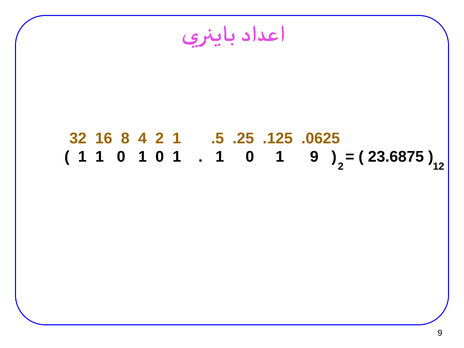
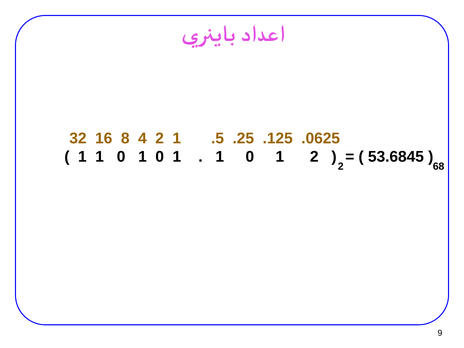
1 9: 9 -> 2 (314, 157)
23.6875: 23.6875 -> 53.6845 (396, 157)
12: 12 -> 68 (439, 167)
